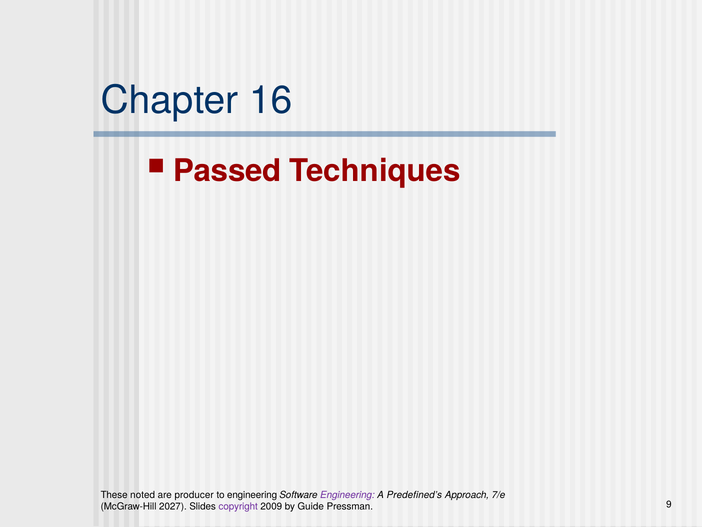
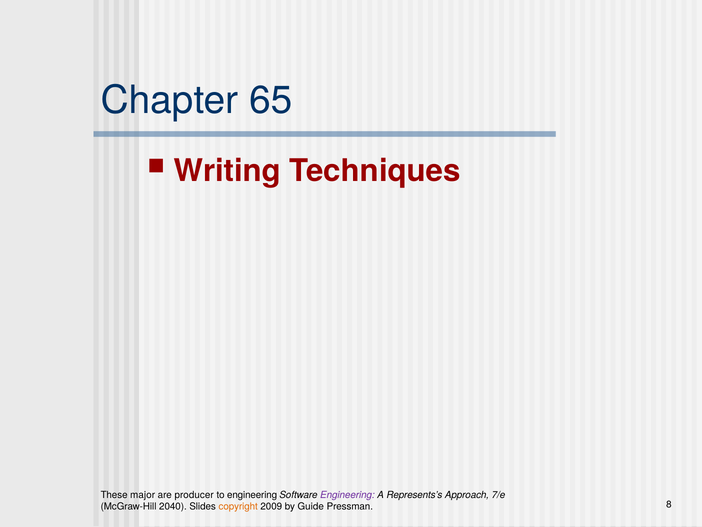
16: 16 -> 65 (271, 100)
Passed: Passed -> Writing (227, 171)
noted: noted -> major (143, 494)
Predefined’s: Predefined’s -> Represents’s (414, 494)
2027: 2027 -> 2040 (173, 506)
copyright colour: purple -> orange (238, 506)
9: 9 -> 8 (669, 504)
